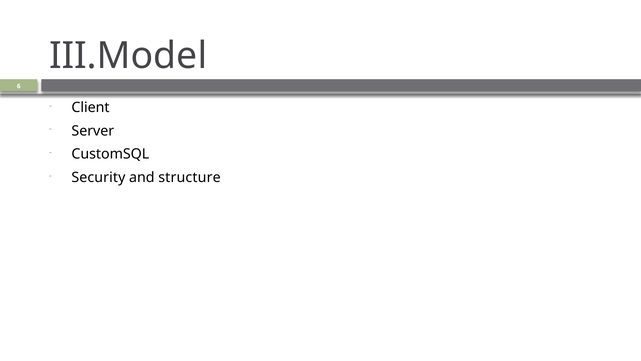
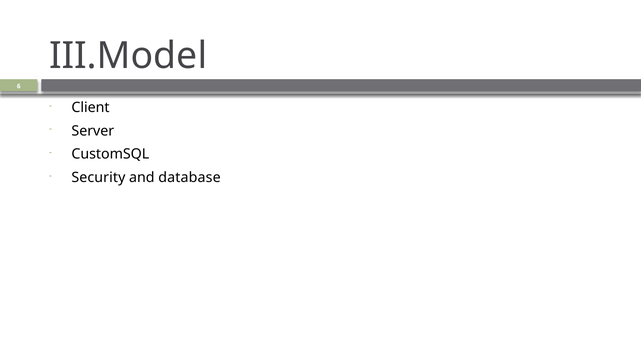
structure: structure -> database (189, 177)
